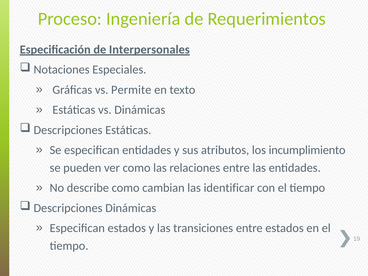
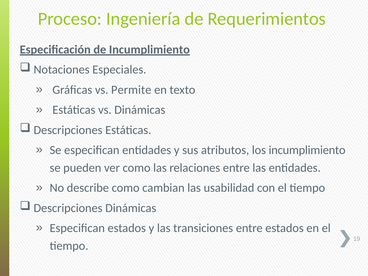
de Interpersonales: Interpersonales -> Incumplimiento (149, 50)
identificar: identificar -> usabilidad (229, 188)
